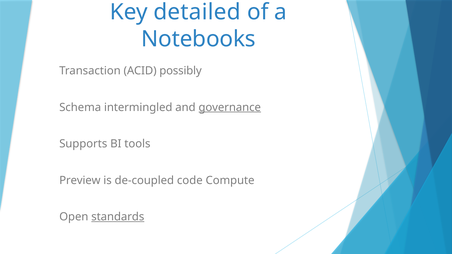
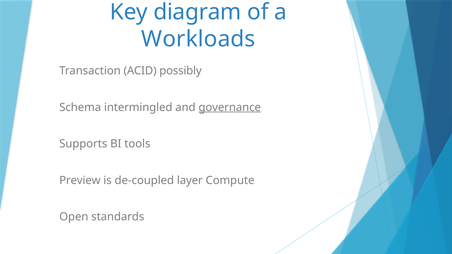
detailed: detailed -> diagram (197, 12)
Notebooks: Notebooks -> Workloads (198, 39)
code: code -> layer (190, 180)
standards underline: present -> none (118, 217)
